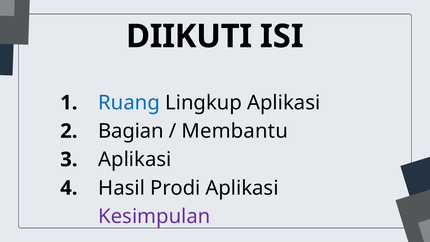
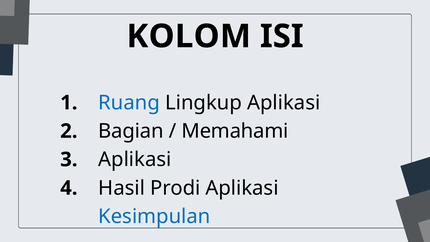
DIIKUTI: DIIKUTI -> KOLOM (189, 36)
Membantu: Membantu -> Memahami (235, 131)
Kesimpulan colour: purple -> blue (154, 216)
